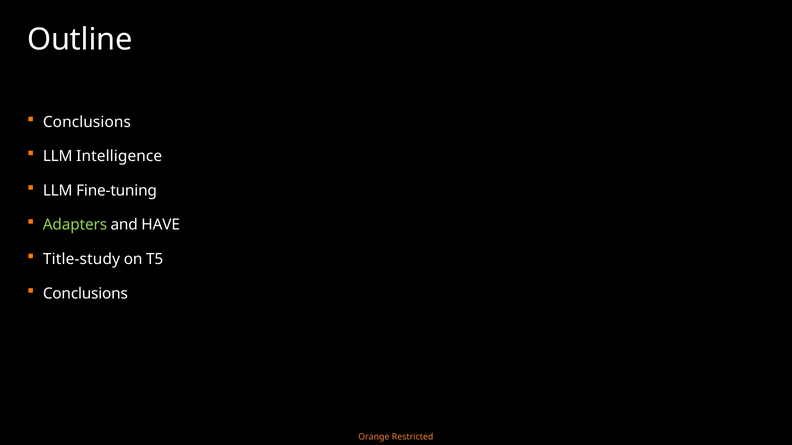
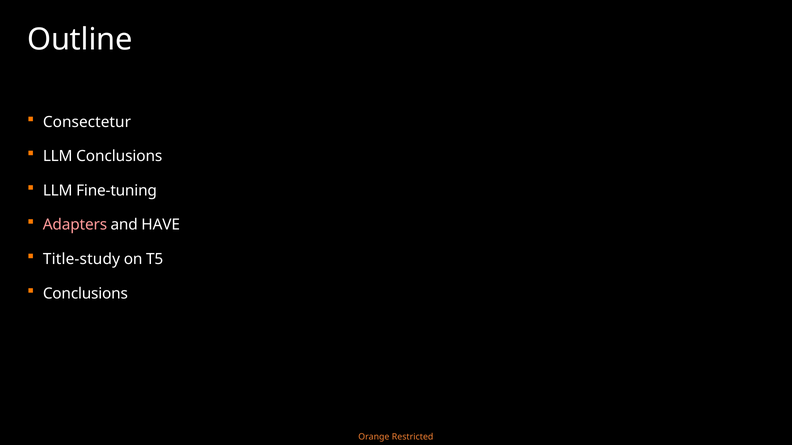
Conclusions: Conclusions -> Consectetur (87, 122)
LLM Intelligence: Intelligence -> Conclusions (119, 156)
Adapters colour: light green -> pink (75, 225)
